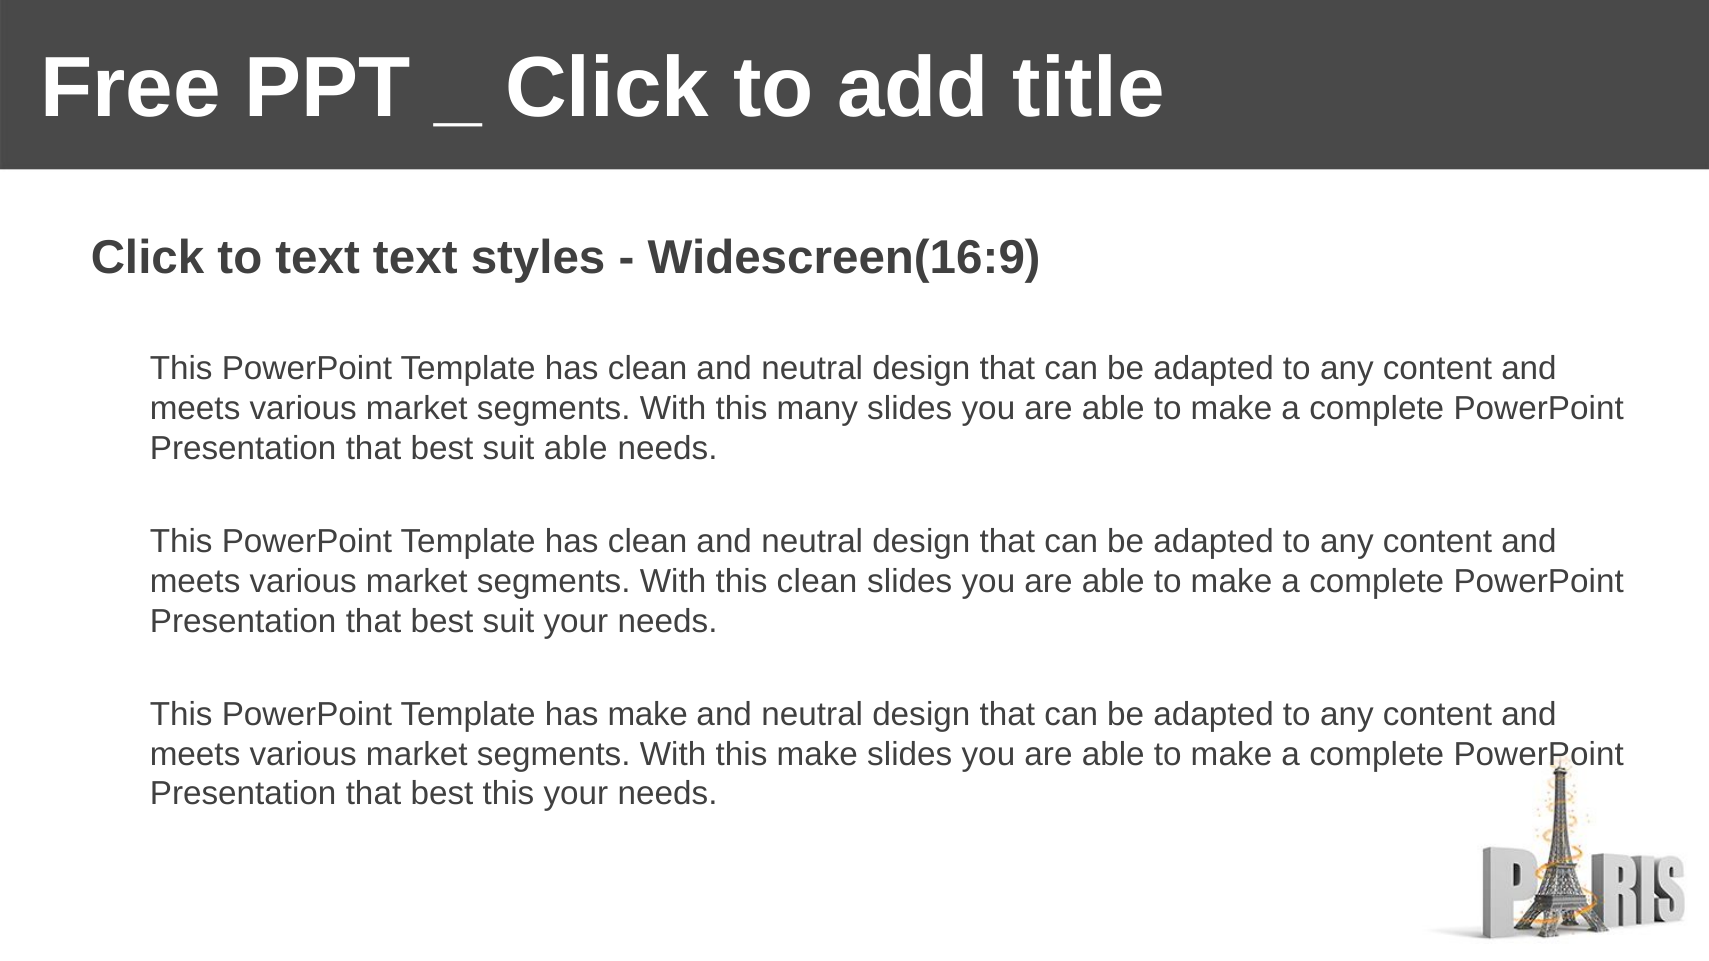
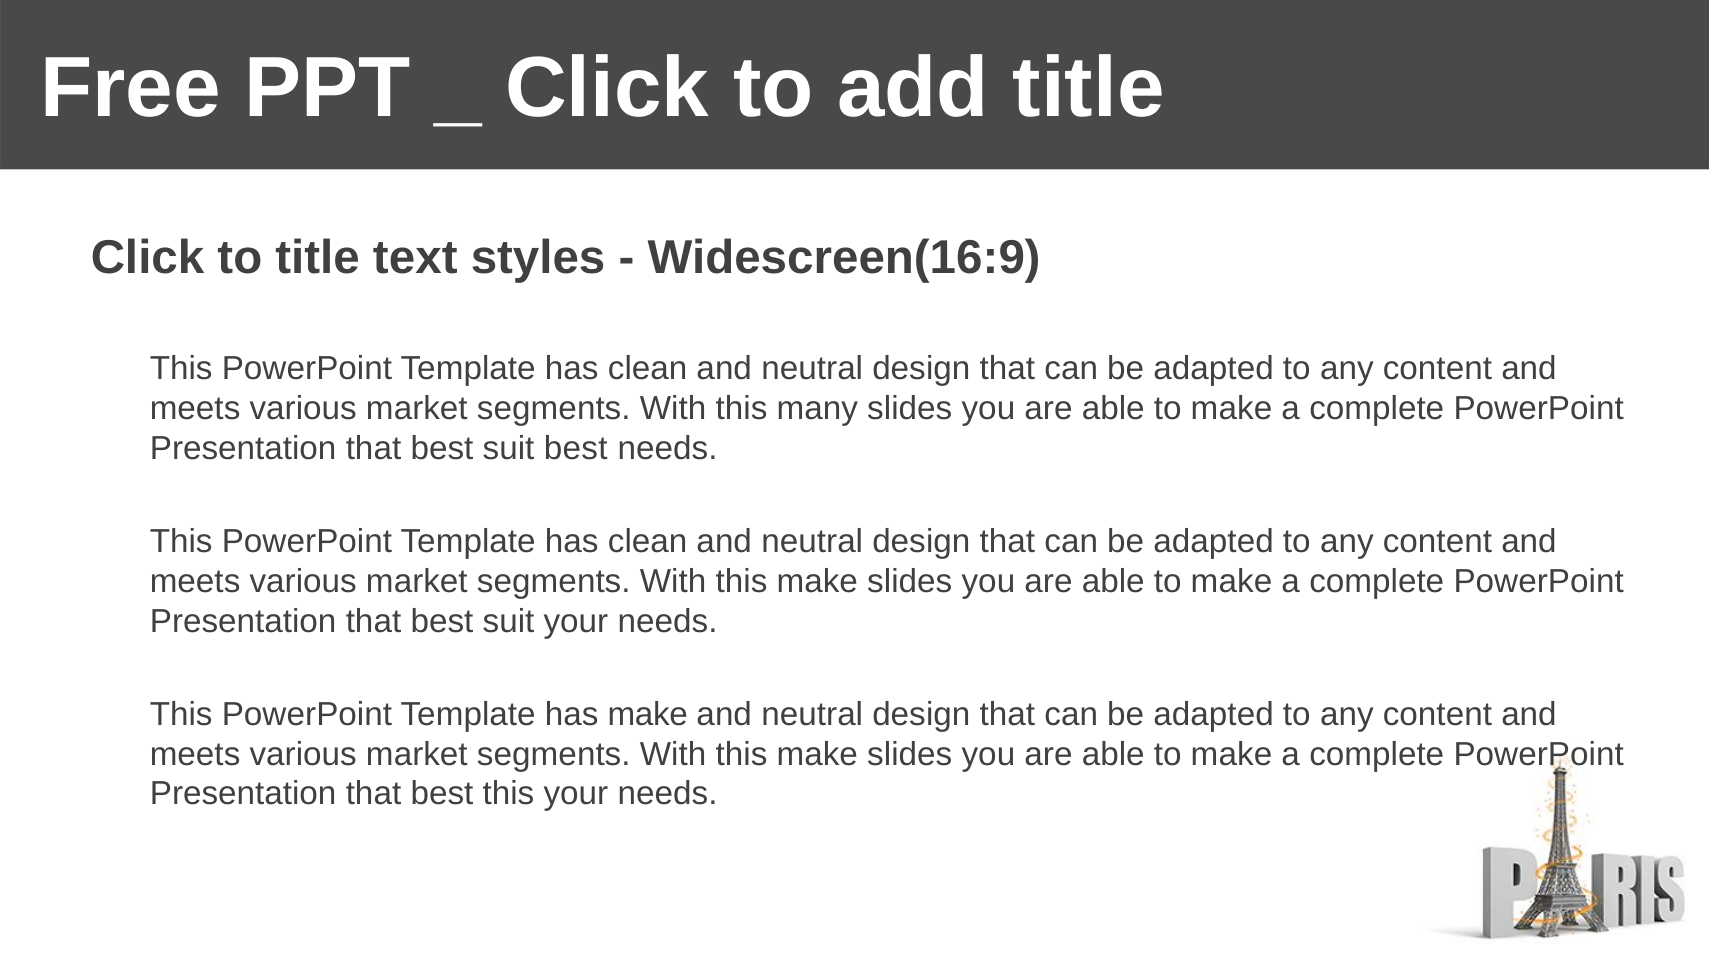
to text: text -> title (318, 258)
suit able: able -> best (576, 448)
clean: clean -> make (817, 581)
